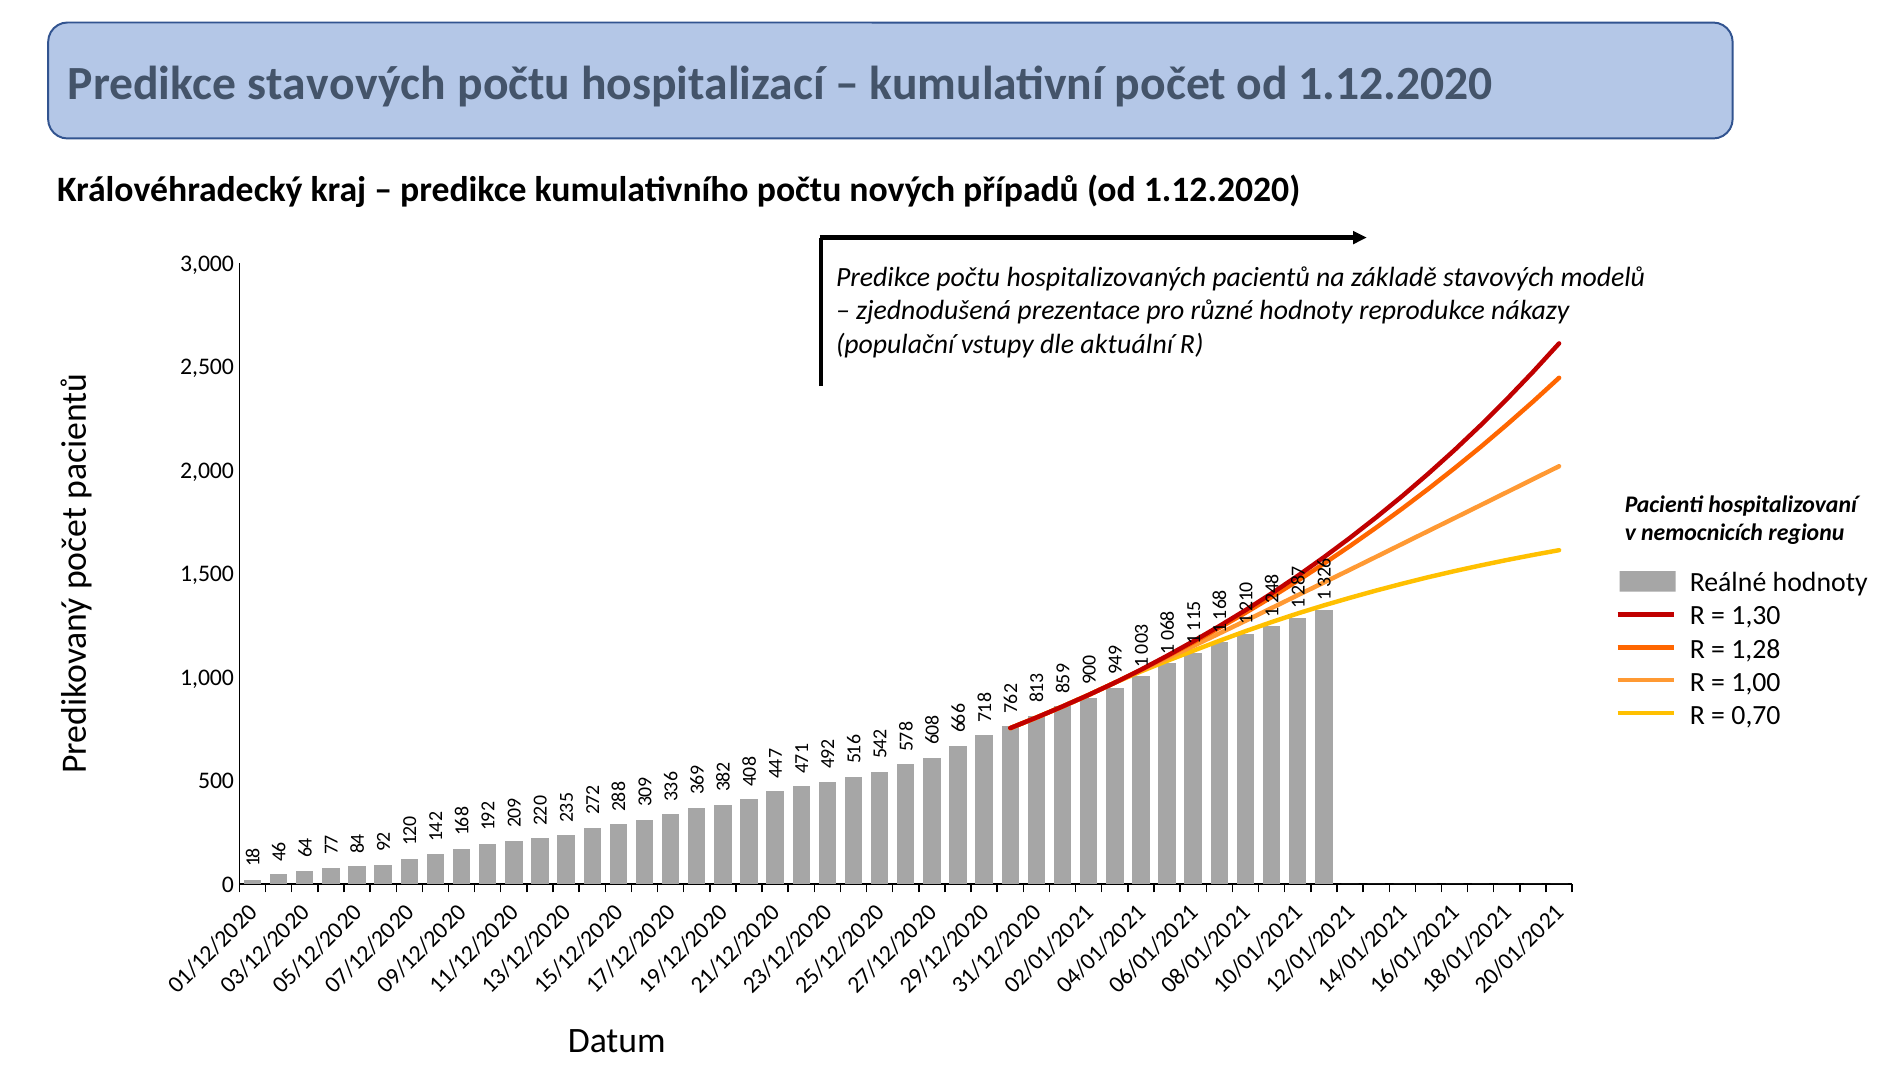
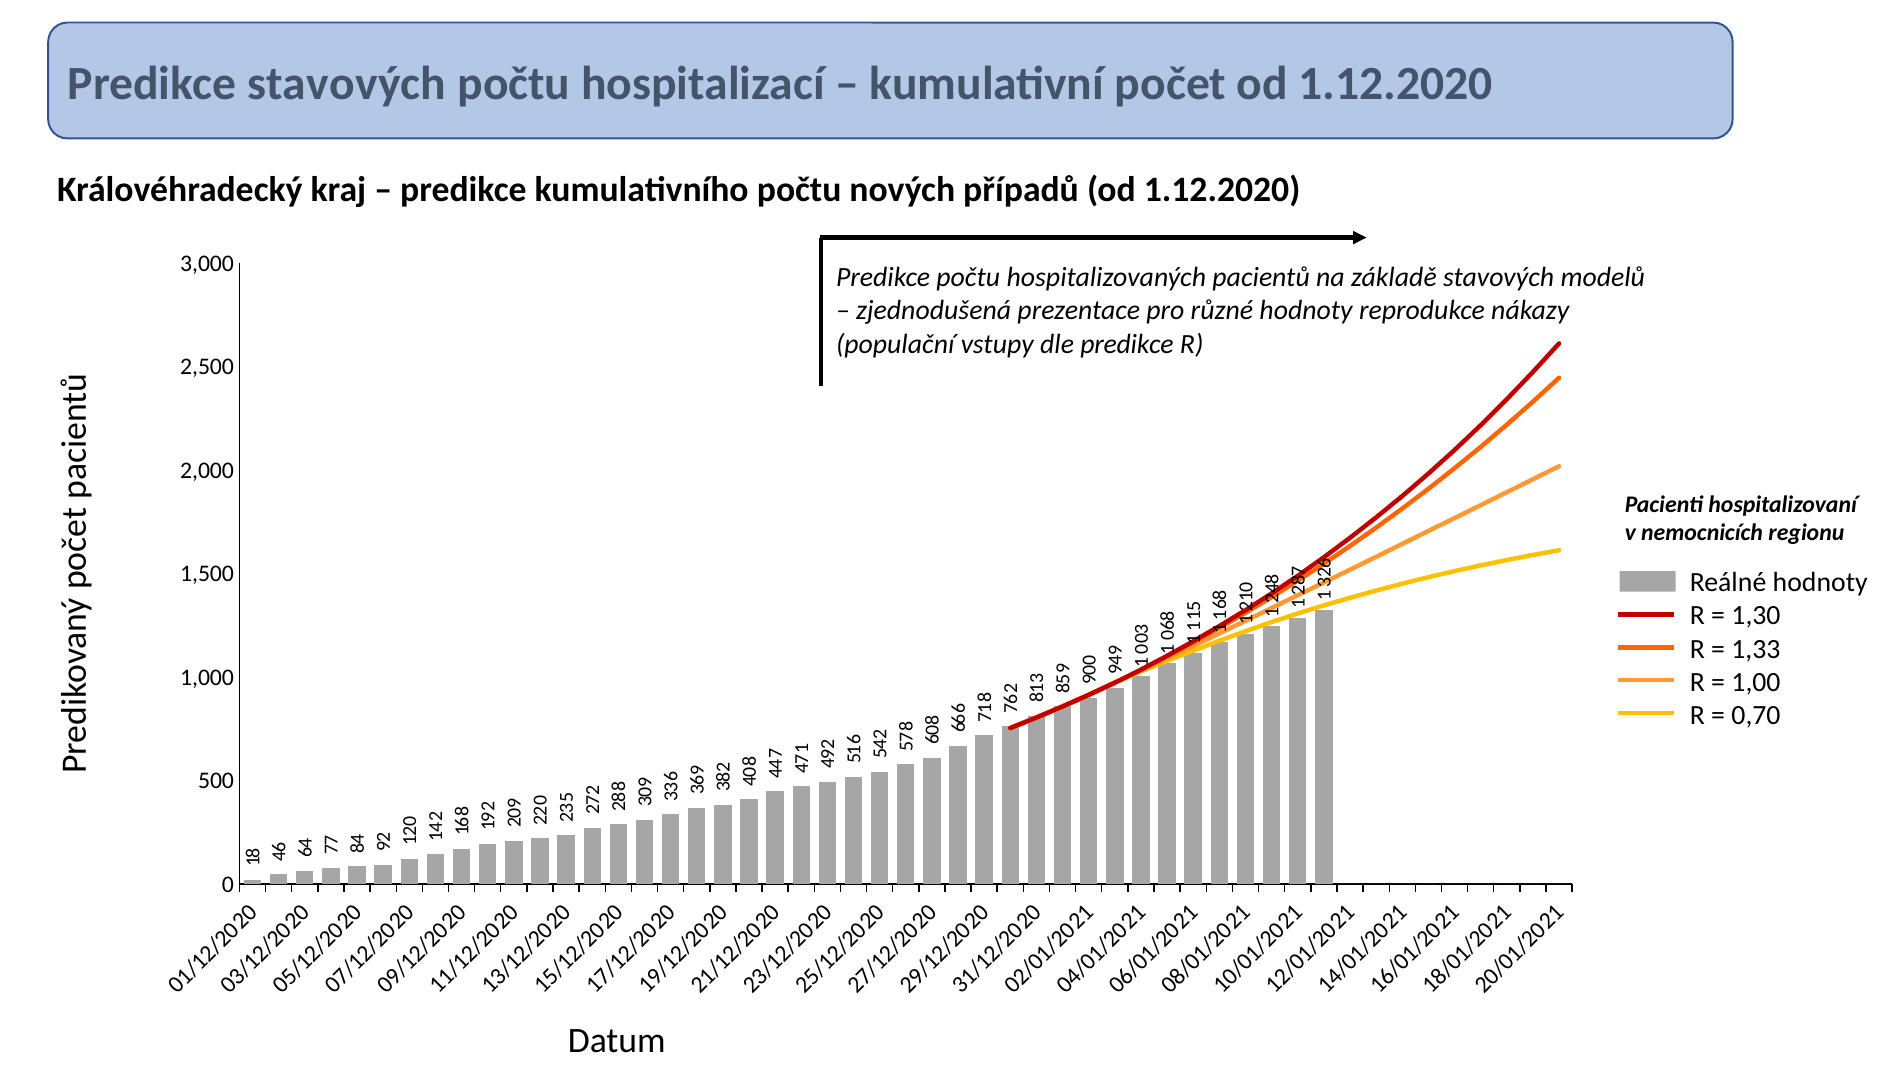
dle aktuální: aktuální -> predikce (1127, 344)
1,28: 1,28 -> 1,33 (1756, 649)
